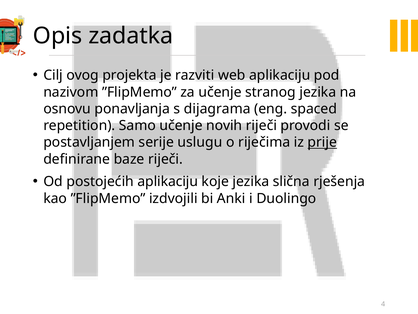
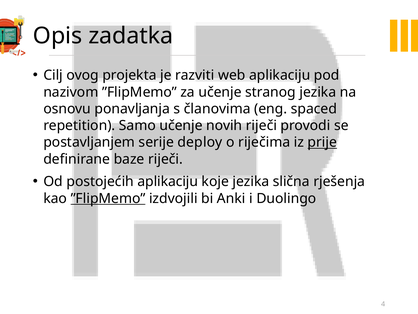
dijagrama: dijagrama -> članovima (217, 109)
uslugu: uslugu -> deploy (200, 142)
”FlipMemo underline: none -> present (108, 198)
